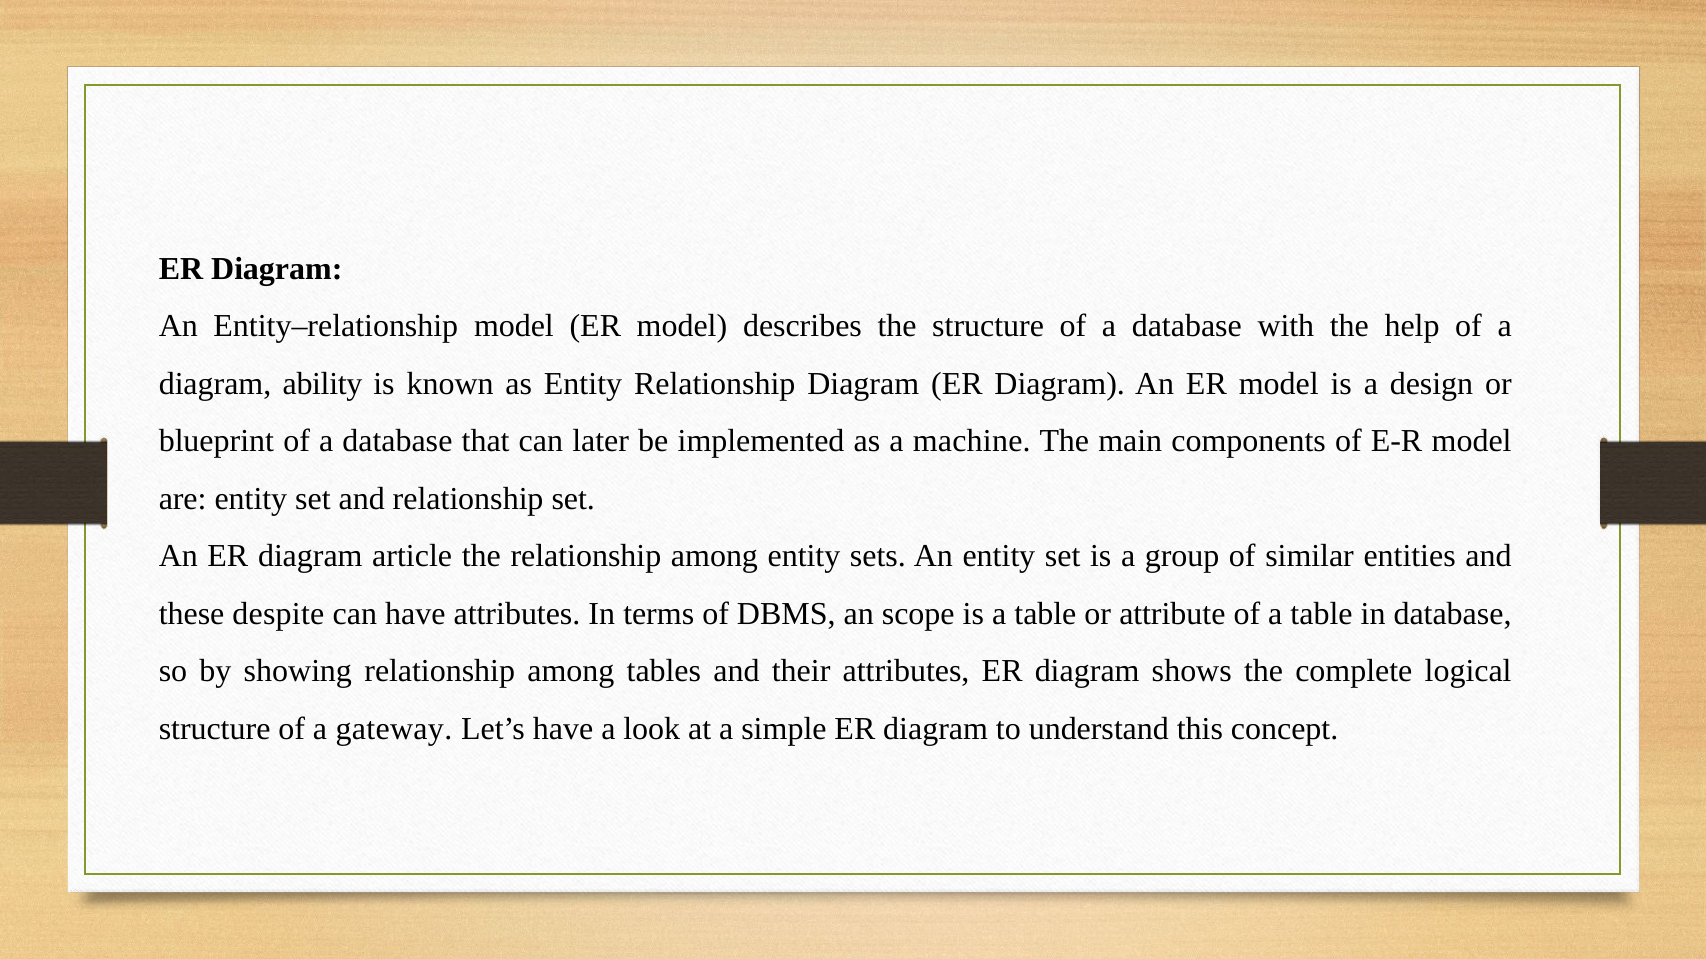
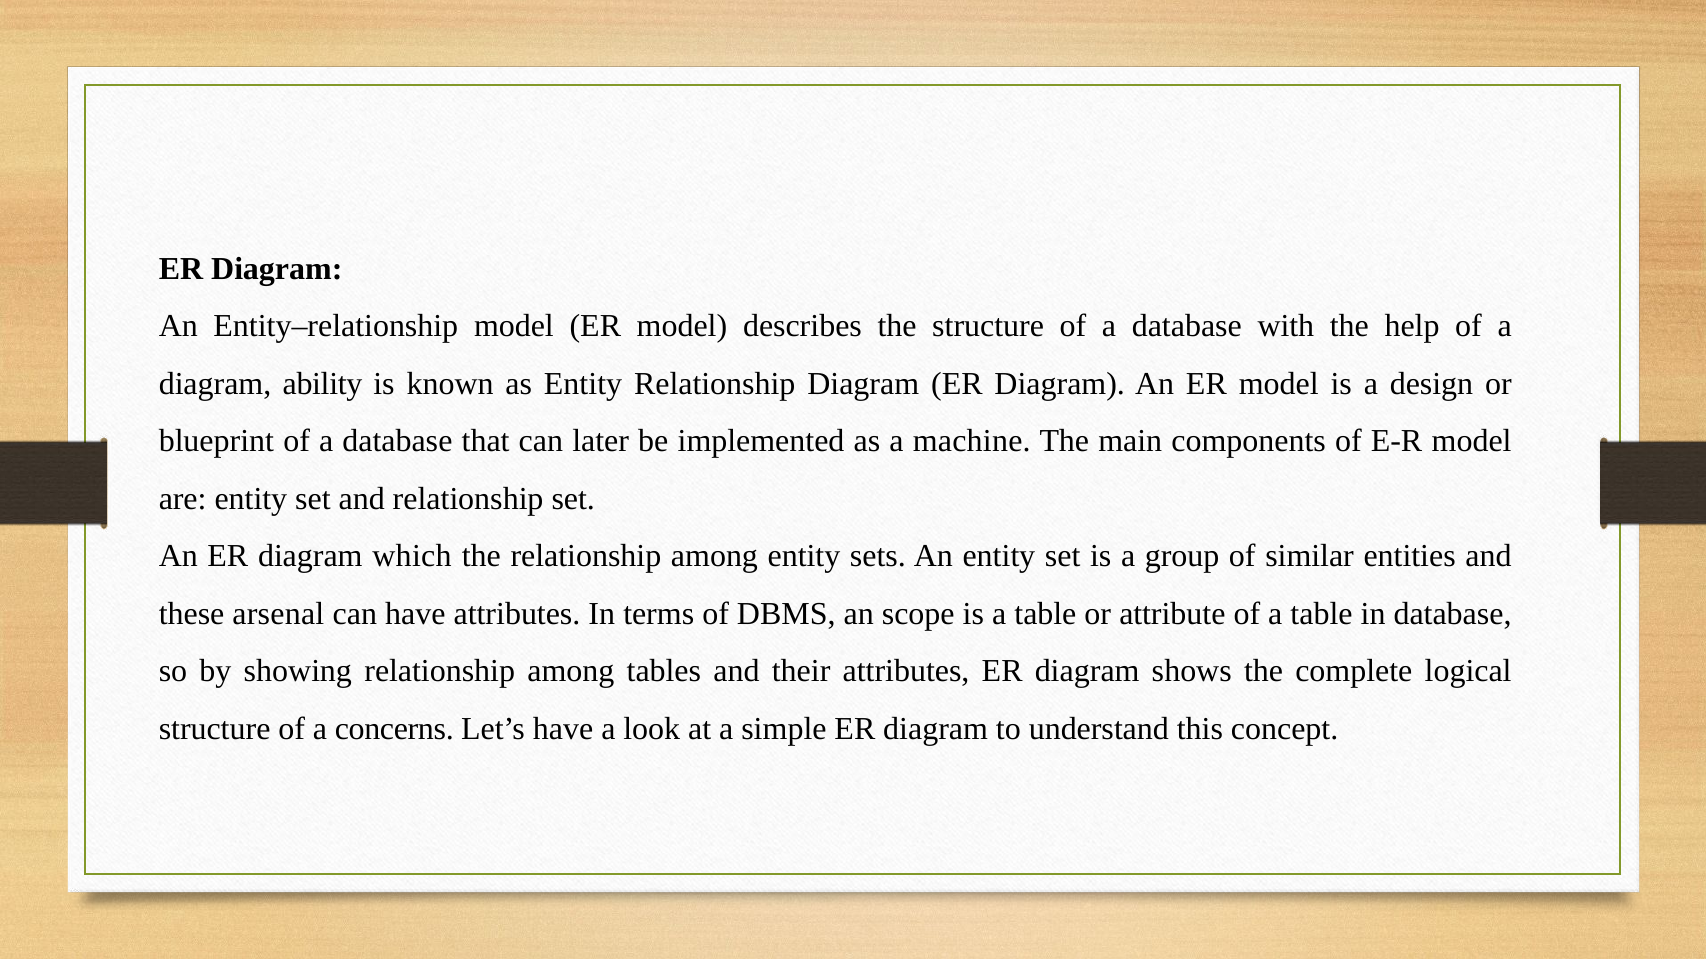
article: article -> which (412, 557)
despite: despite -> arsenal (278, 614)
gateway: gateway -> concerns (394, 729)
